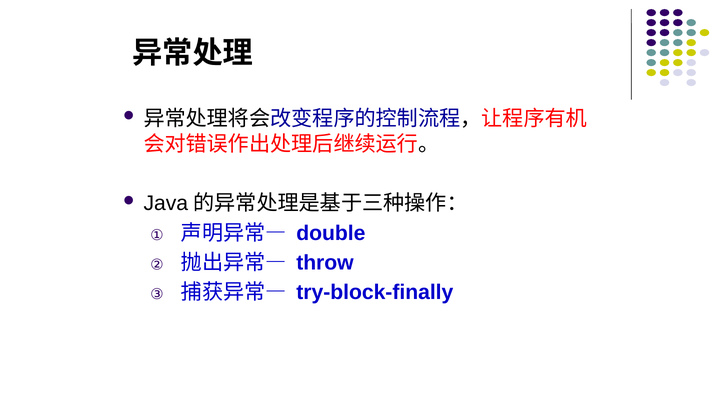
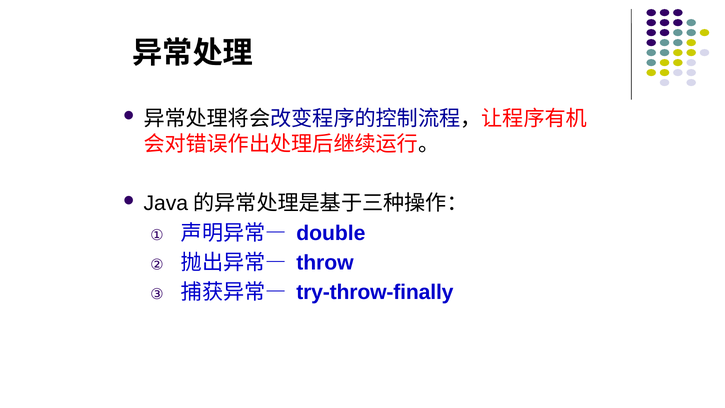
try-block-finally: try-block-finally -> try-throw-finally (375, 292)
